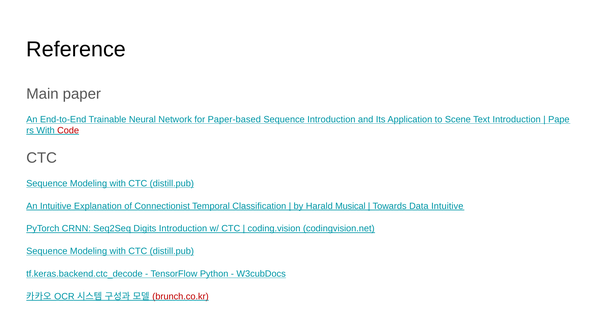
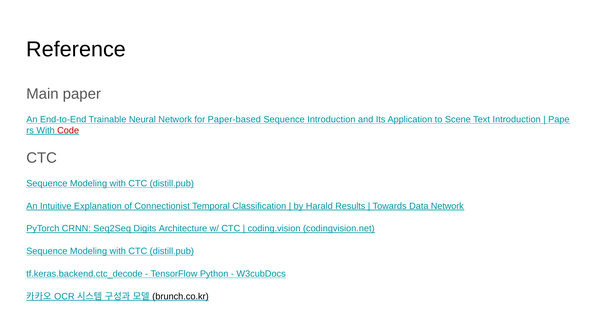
Musical: Musical -> Results (350, 206)
Data Intuitive: Intuitive -> Network (447, 206)
Digits Introduction: Introduction -> Architecture (183, 229)
brunch.co.kr colour: red -> black (181, 296)
